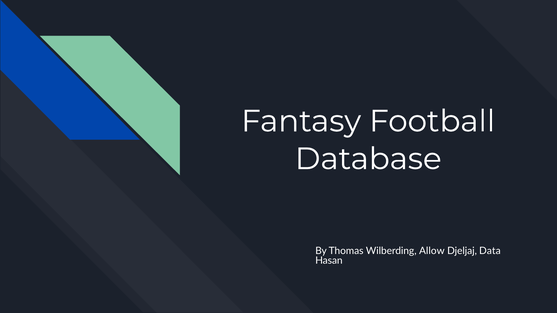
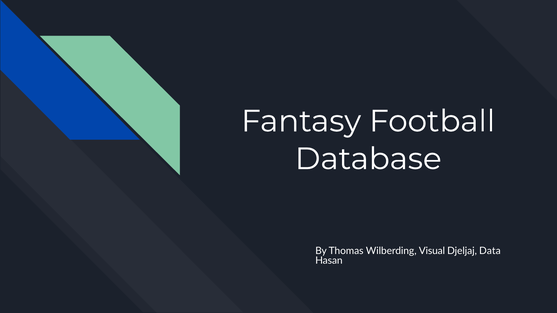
Allow: Allow -> Visual (432, 251)
